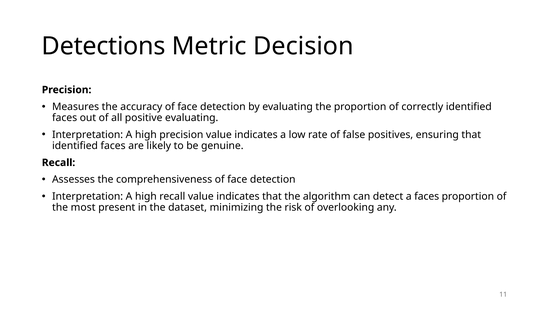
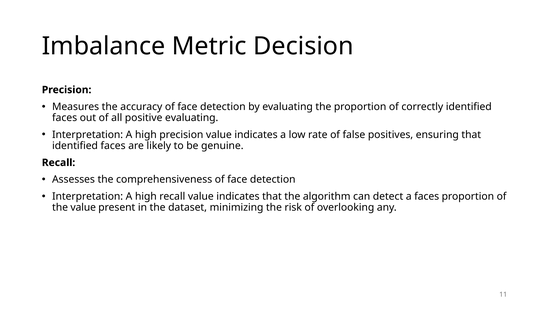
Detections: Detections -> Imbalance (104, 46)
the most: most -> value (83, 207)
